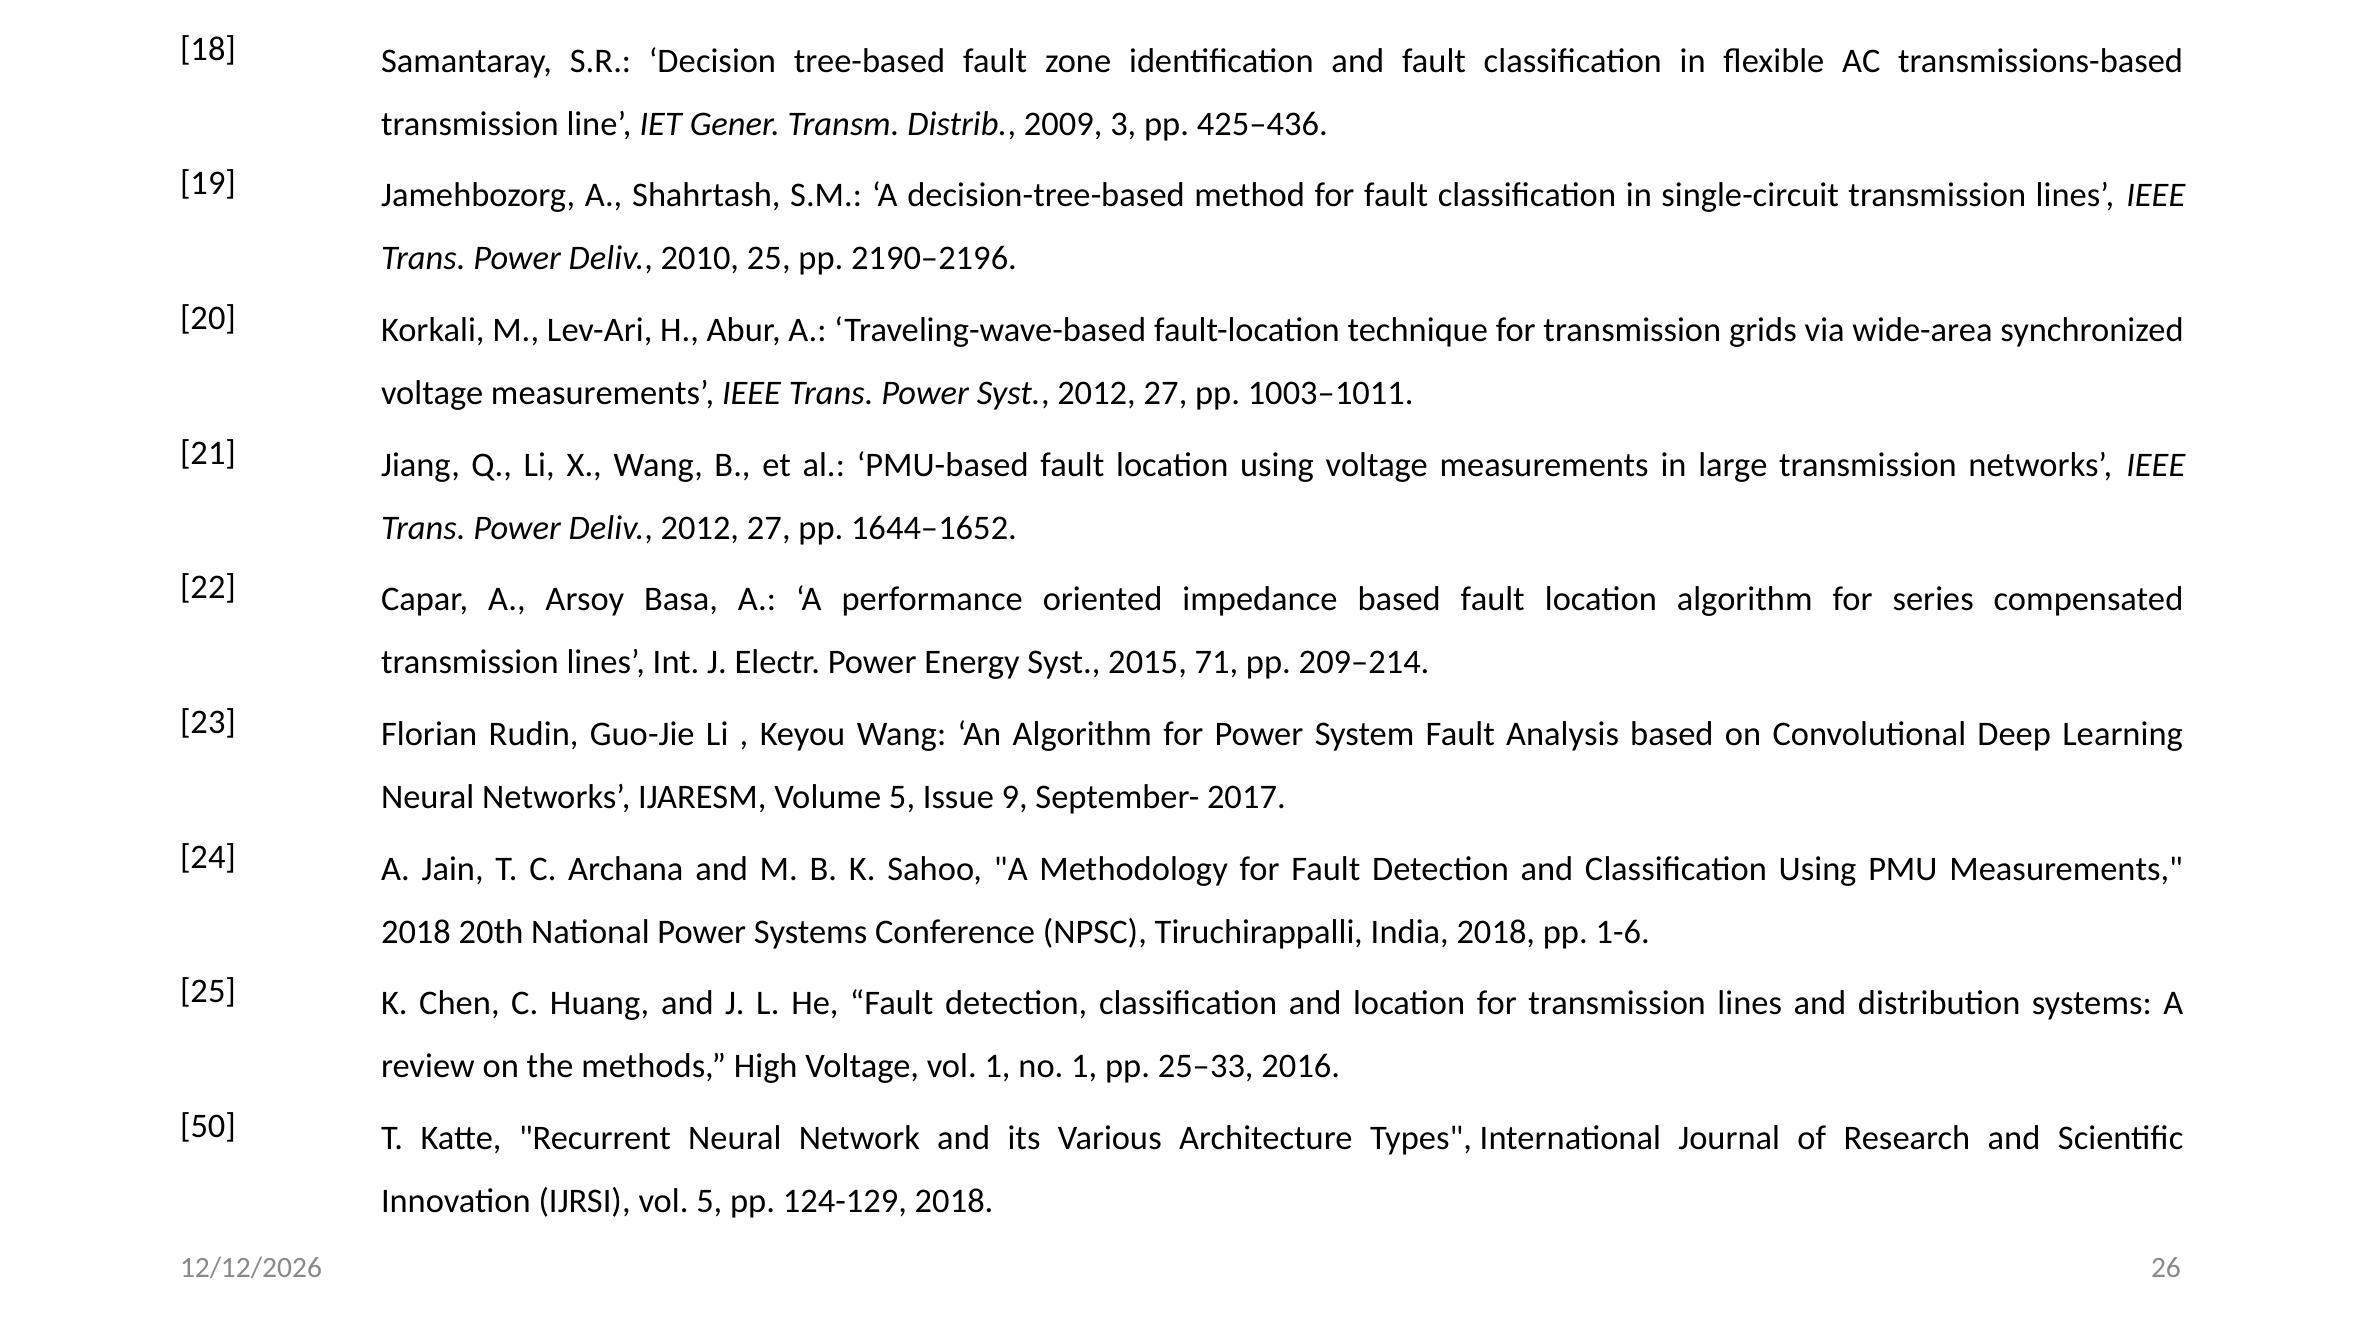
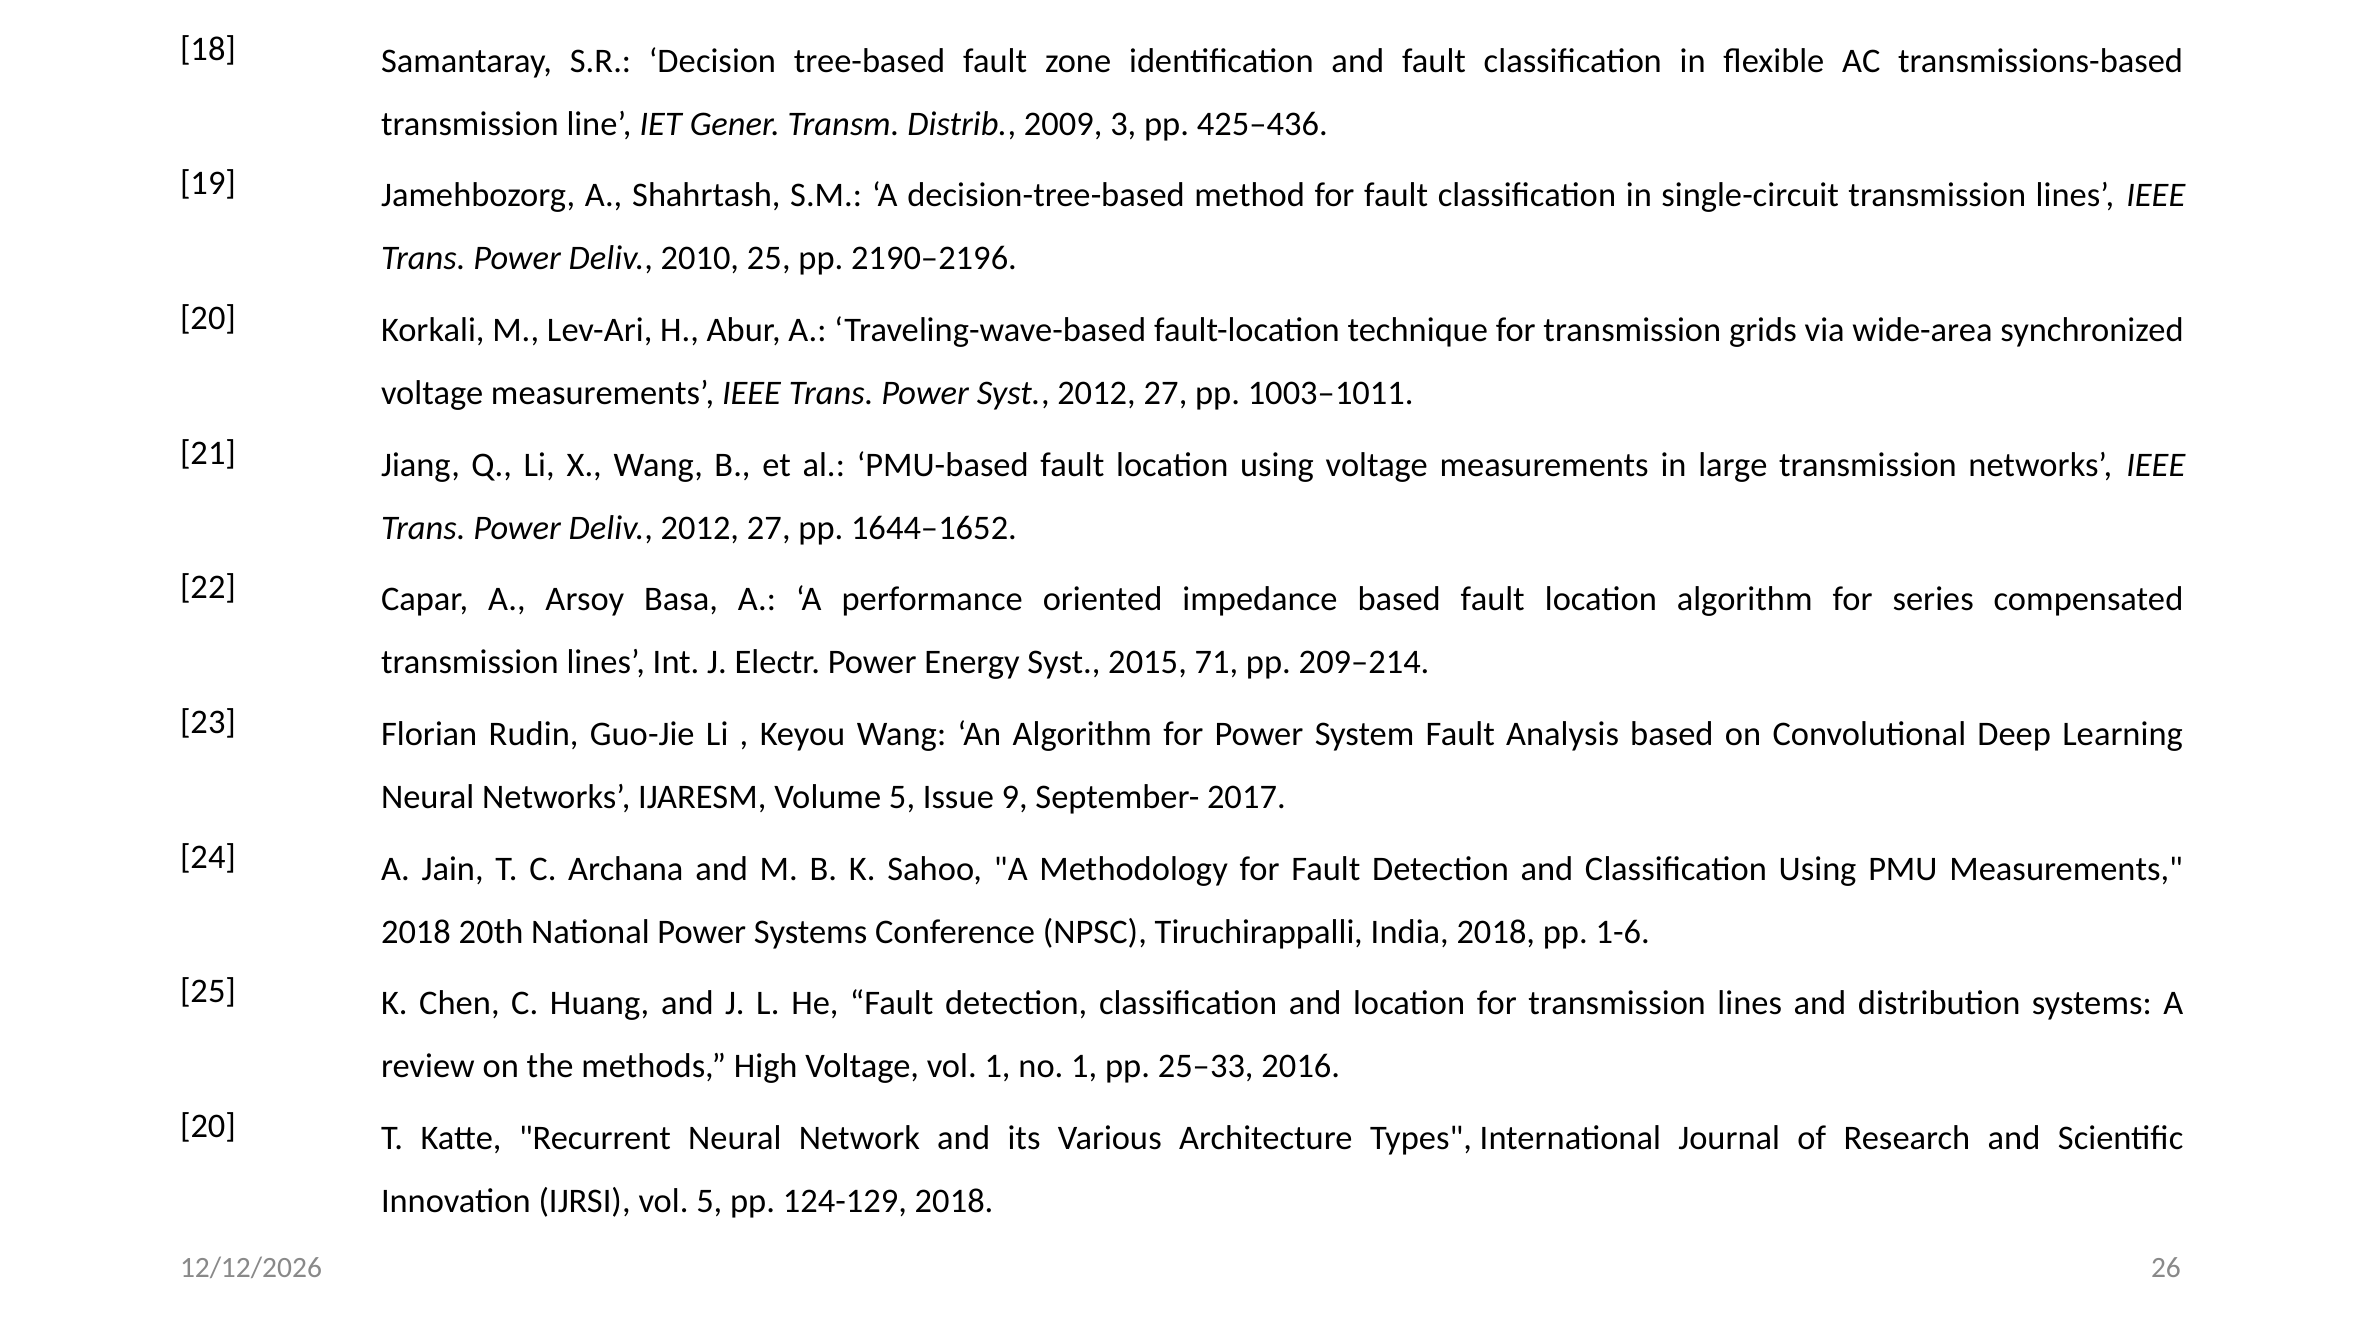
50: 50 -> 20 (208, 1126)
